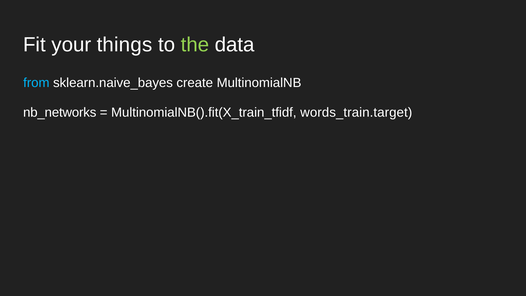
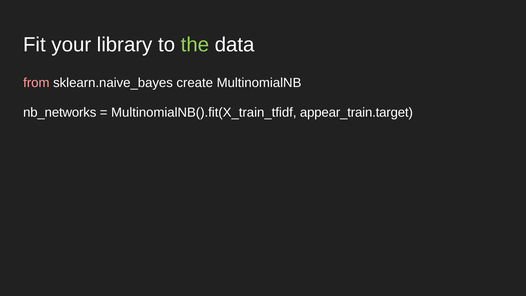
things: things -> library (125, 45)
from colour: light blue -> pink (36, 83)
words_train.target: words_train.target -> appear_train.target (356, 113)
